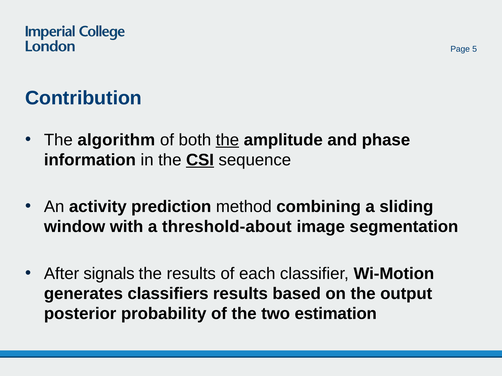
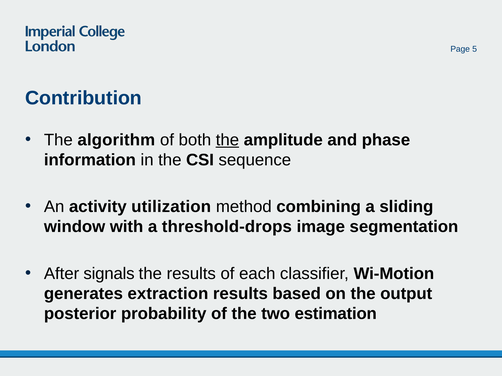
CSI underline: present -> none (200, 160)
prediction: prediction -> utilization (171, 207)
threshold-about: threshold-about -> threshold-drops (227, 227)
classifiers: classifiers -> extraction (168, 294)
